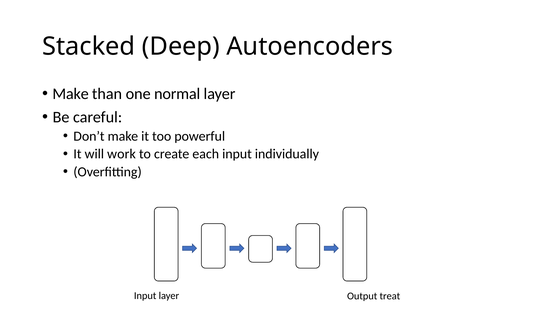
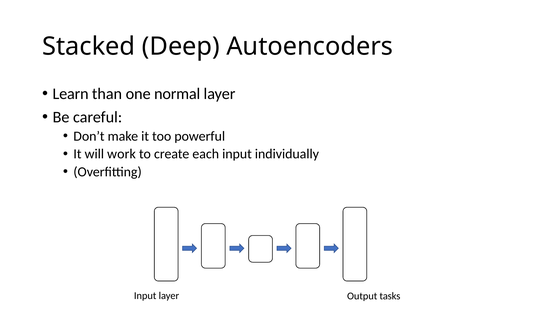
Make: Make -> Learn (71, 94)
treat: treat -> tasks (390, 296)
